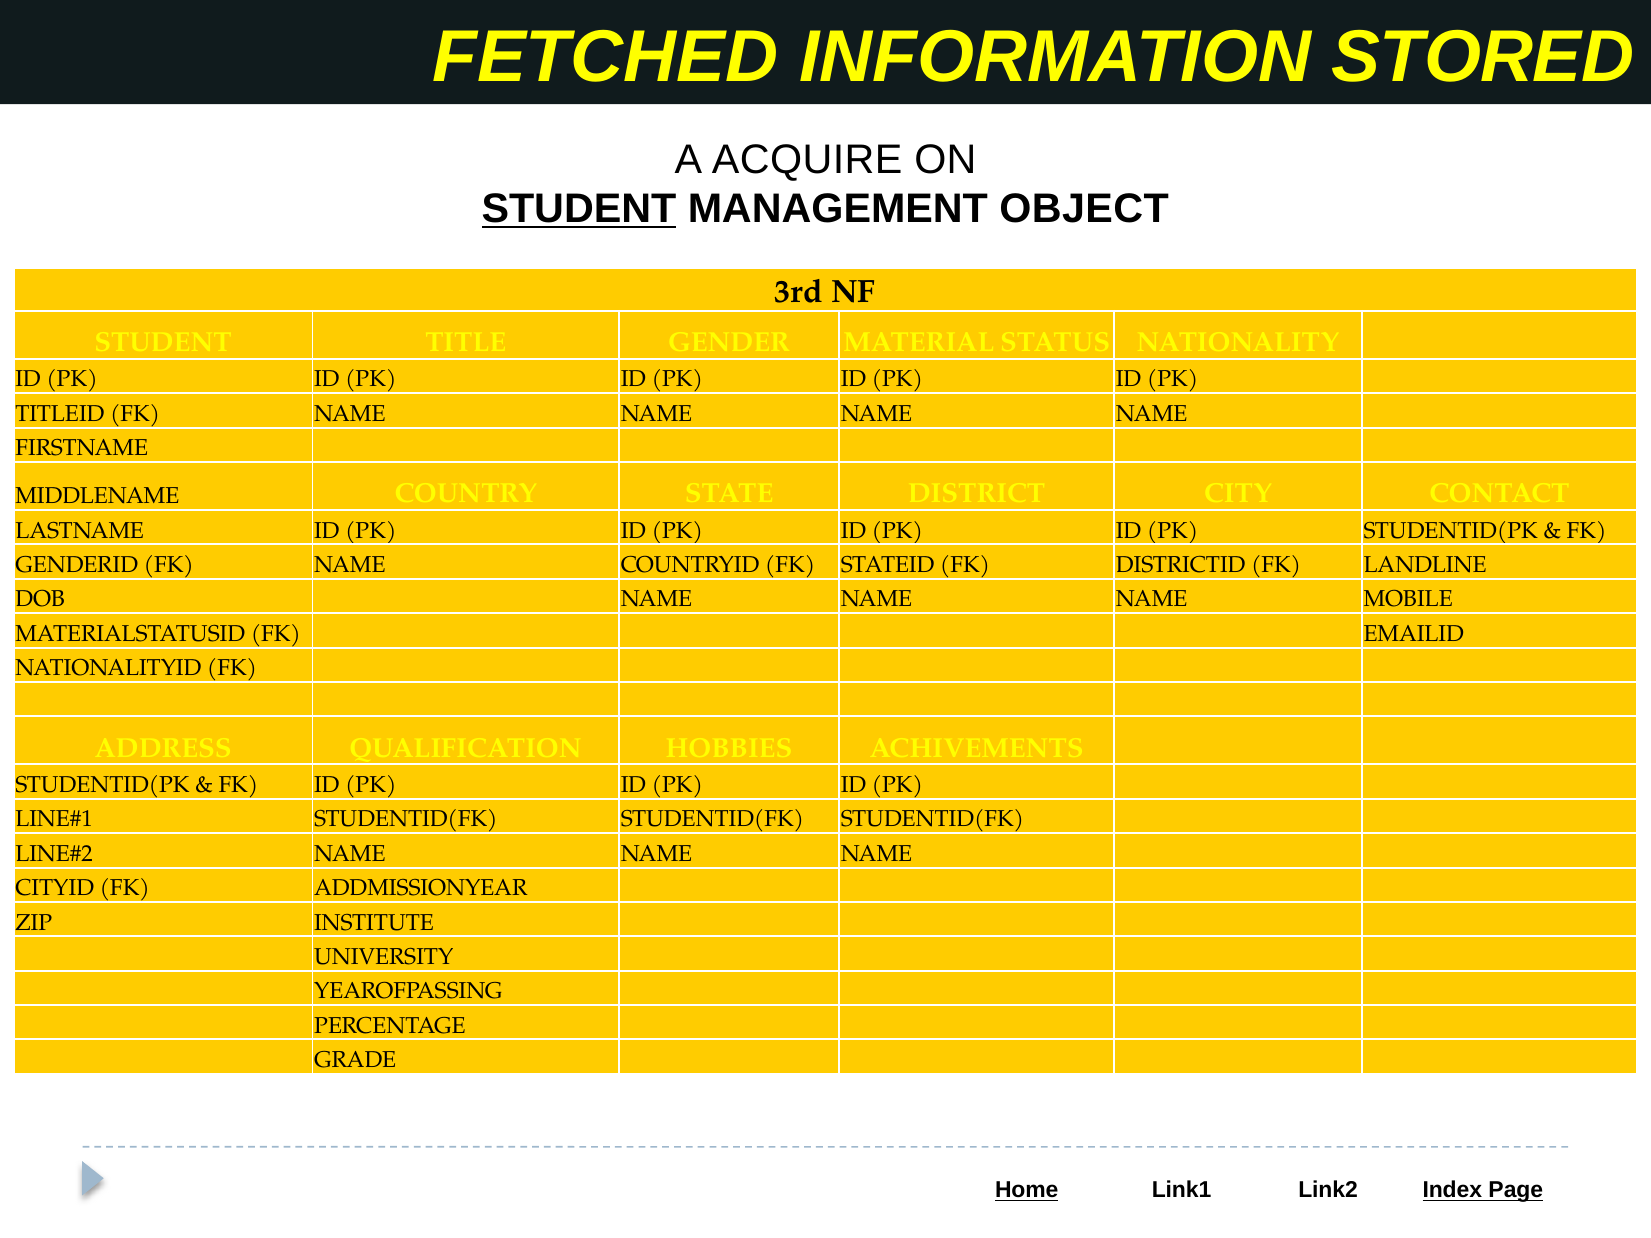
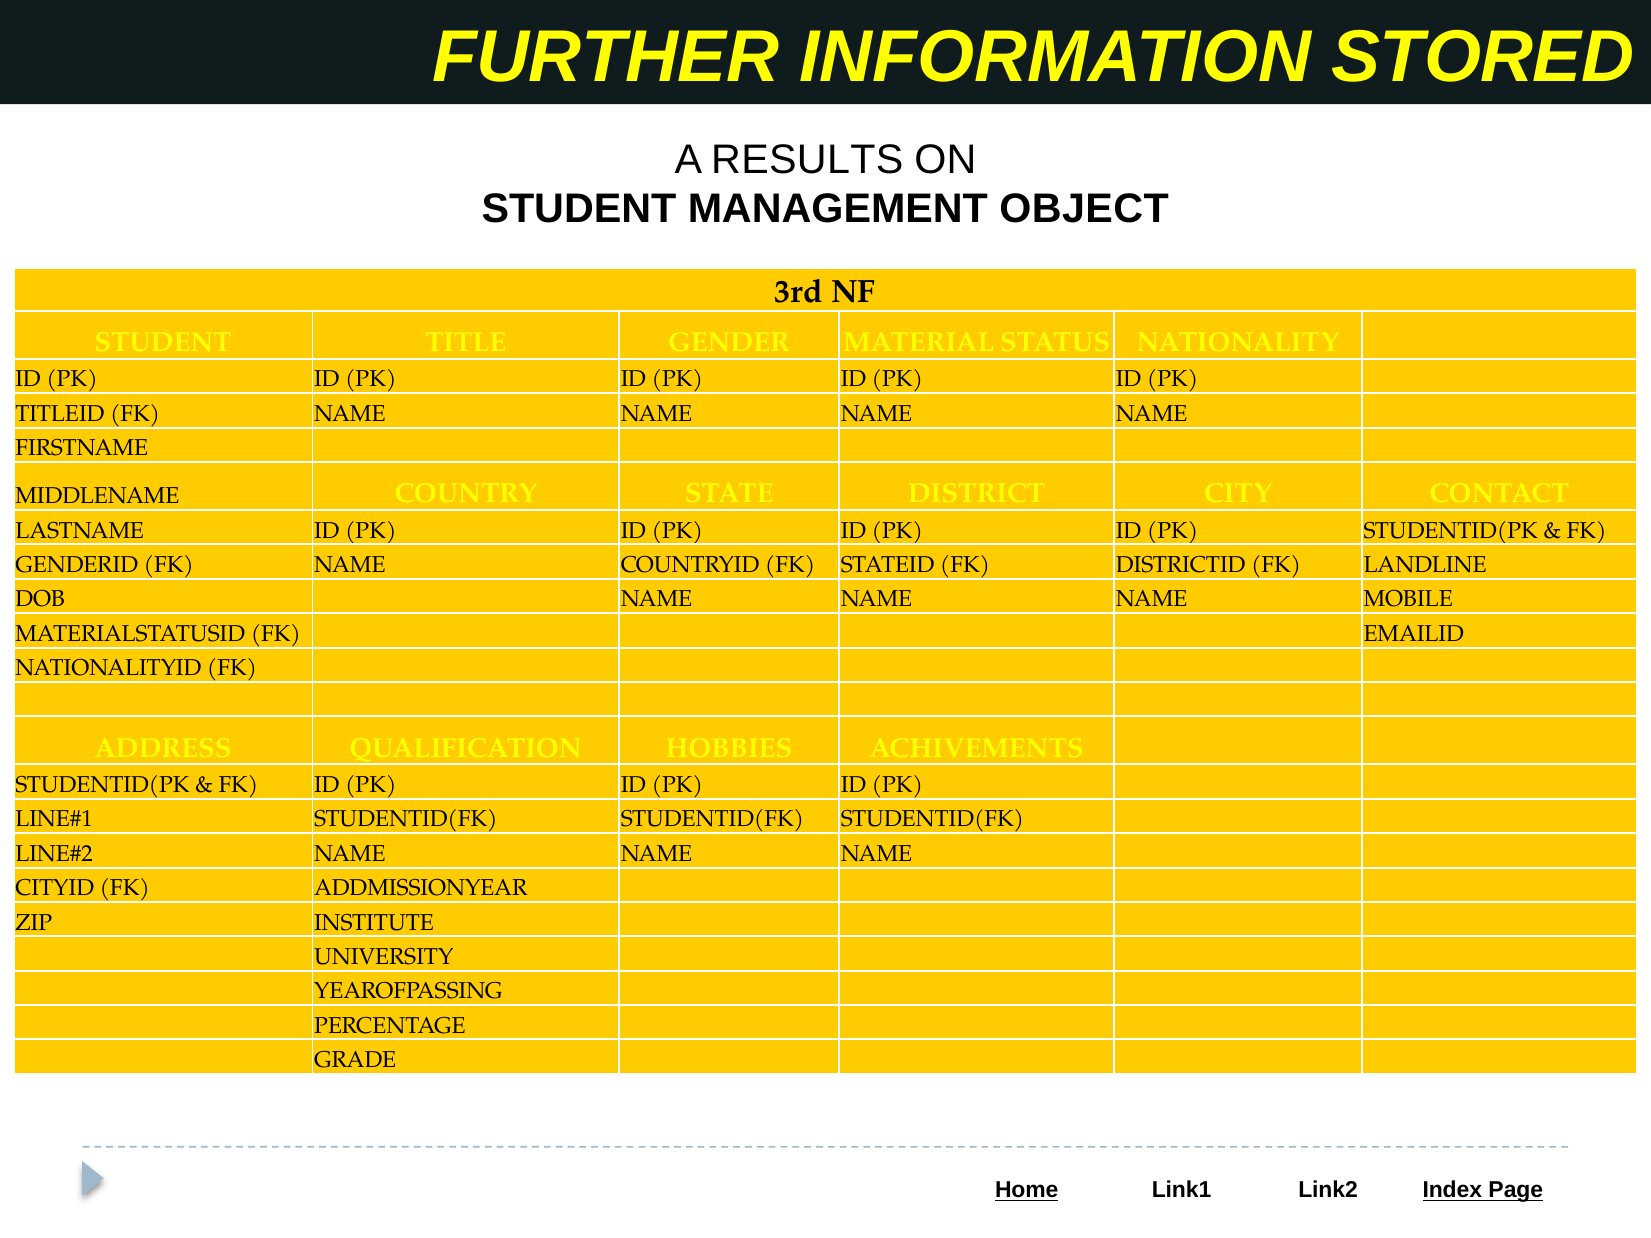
FETCHED: FETCHED -> FURTHER (606, 57)
ACQUIRE: ACQUIRE -> RESULTS (807, 160)
STUDENT underline: present -> none (579, 209)
